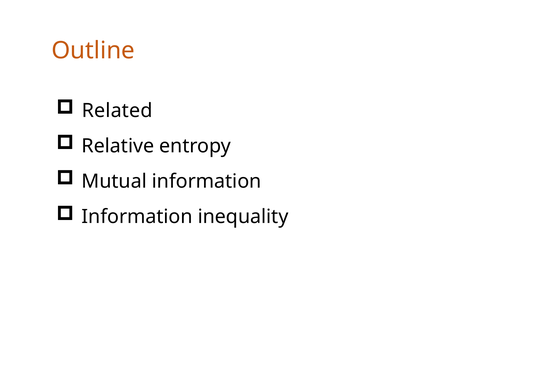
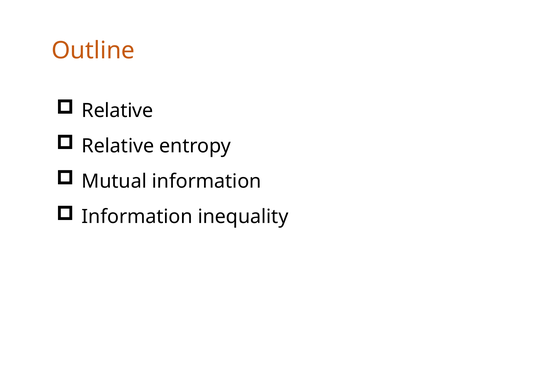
Related: Related -> Relative (117, 111)
